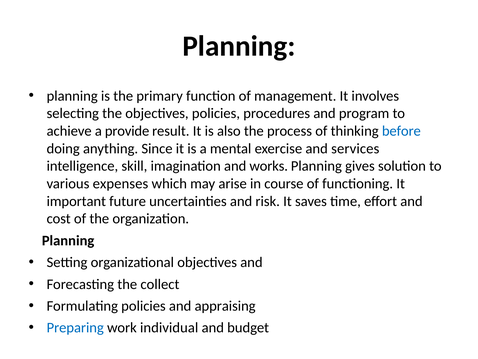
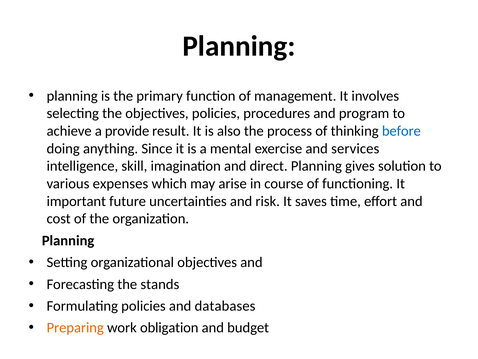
works: works -> direct (269, 166)
collect: collect -> stands (160, 284)
appraising: appraising -> databases (225, 306)
Preparing colour: blue -> orange (75, 327)
individual: individual -> obligation (169, 327)
